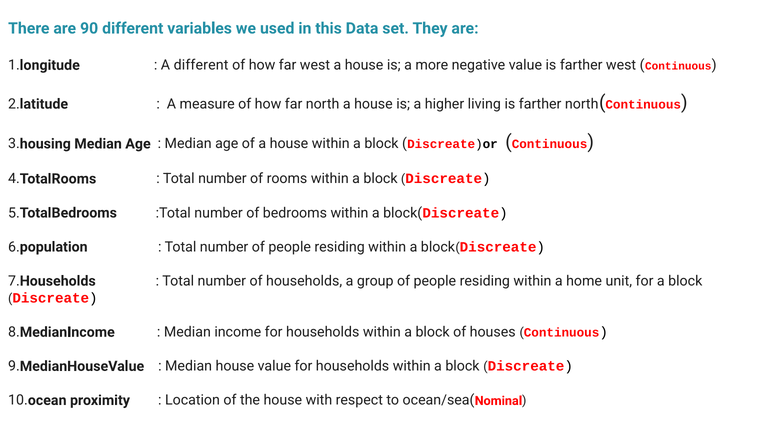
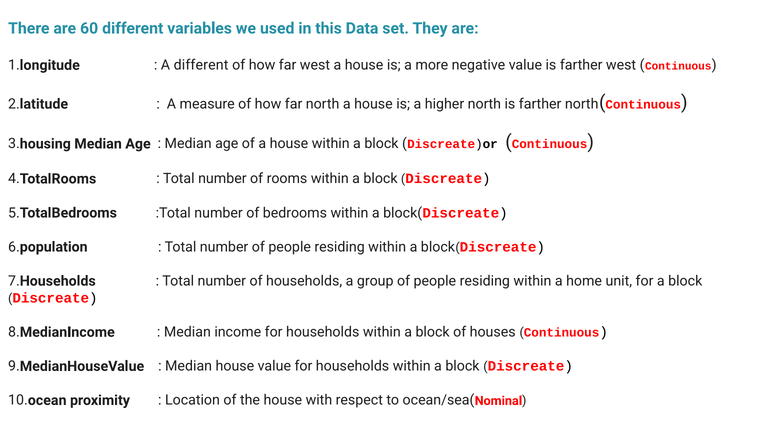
90: 90 -> 60 (89, 28)
higher living: living -> north (484, 104)
